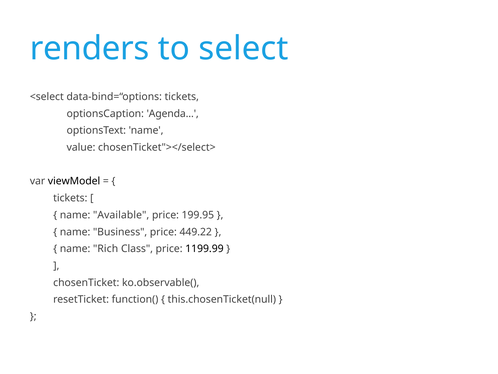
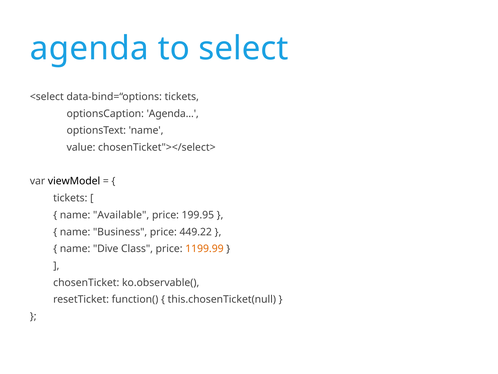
renders: renders -> agenda (89, 48)
Rich: Rich -> Dive (106, 249)
1199.99 colour: black -> orange (204, 249)
